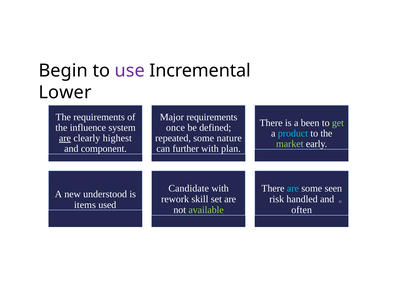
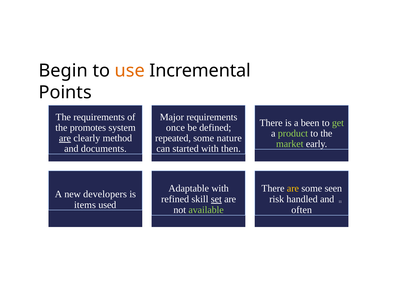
use colour: purple -> orange (130, 71)
Lower: Lower -> Points (65, 93)
influence: influence -> promotes (88, 128)
product colour: light blue -> light green (293, 134)
highest: highest -> method (117, 138)
component: component -> documents (104, 149)
further: further -> started (186, 149)
plan: plan -> then (231, 149)
Candidate: Candidate -> Adaptable (189, 189)
are colour: light blue -> yellow (293, 189)
understood: understood -> developers (105, 194)
rework: rework -> refined (175, 199)
set underline: none -> present (216, 199)
